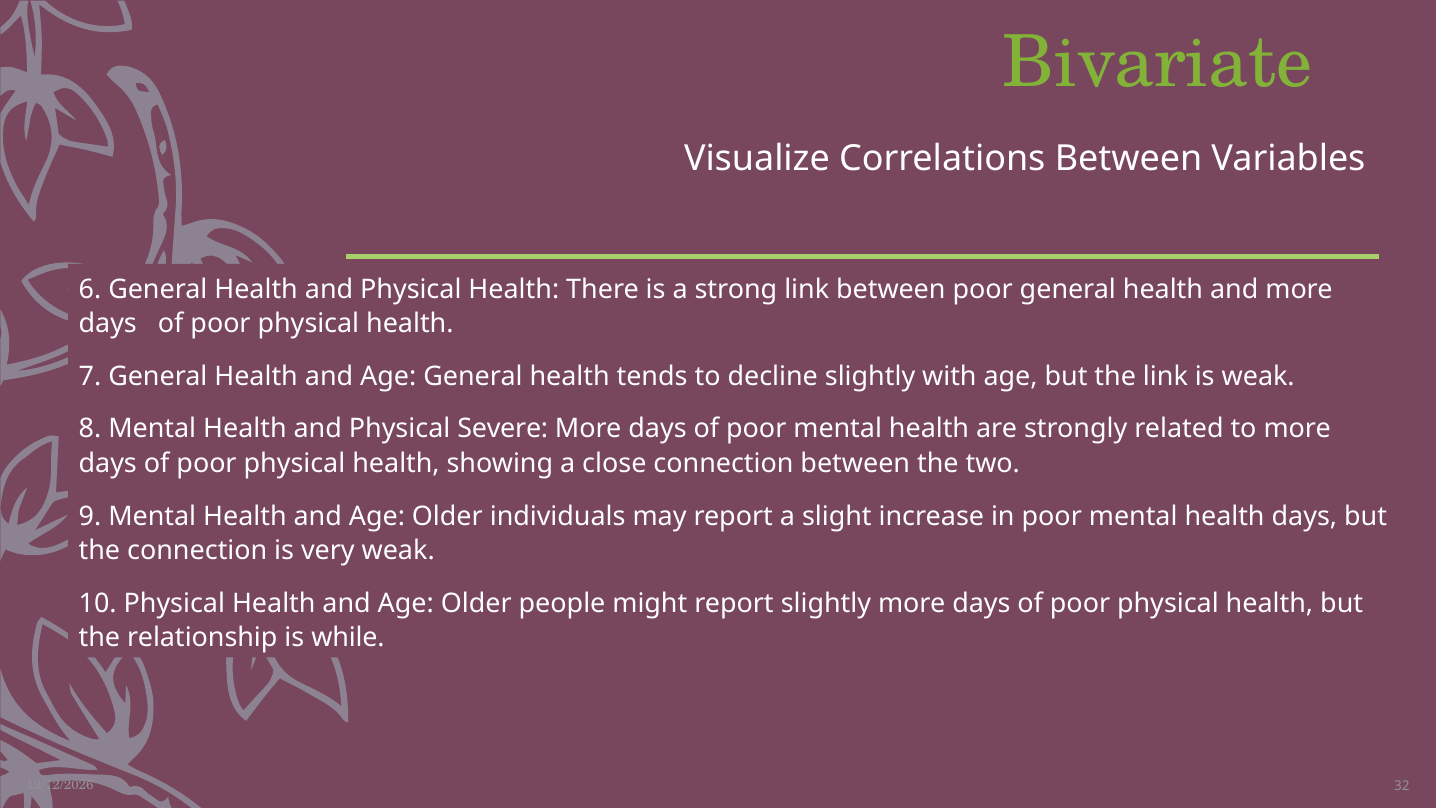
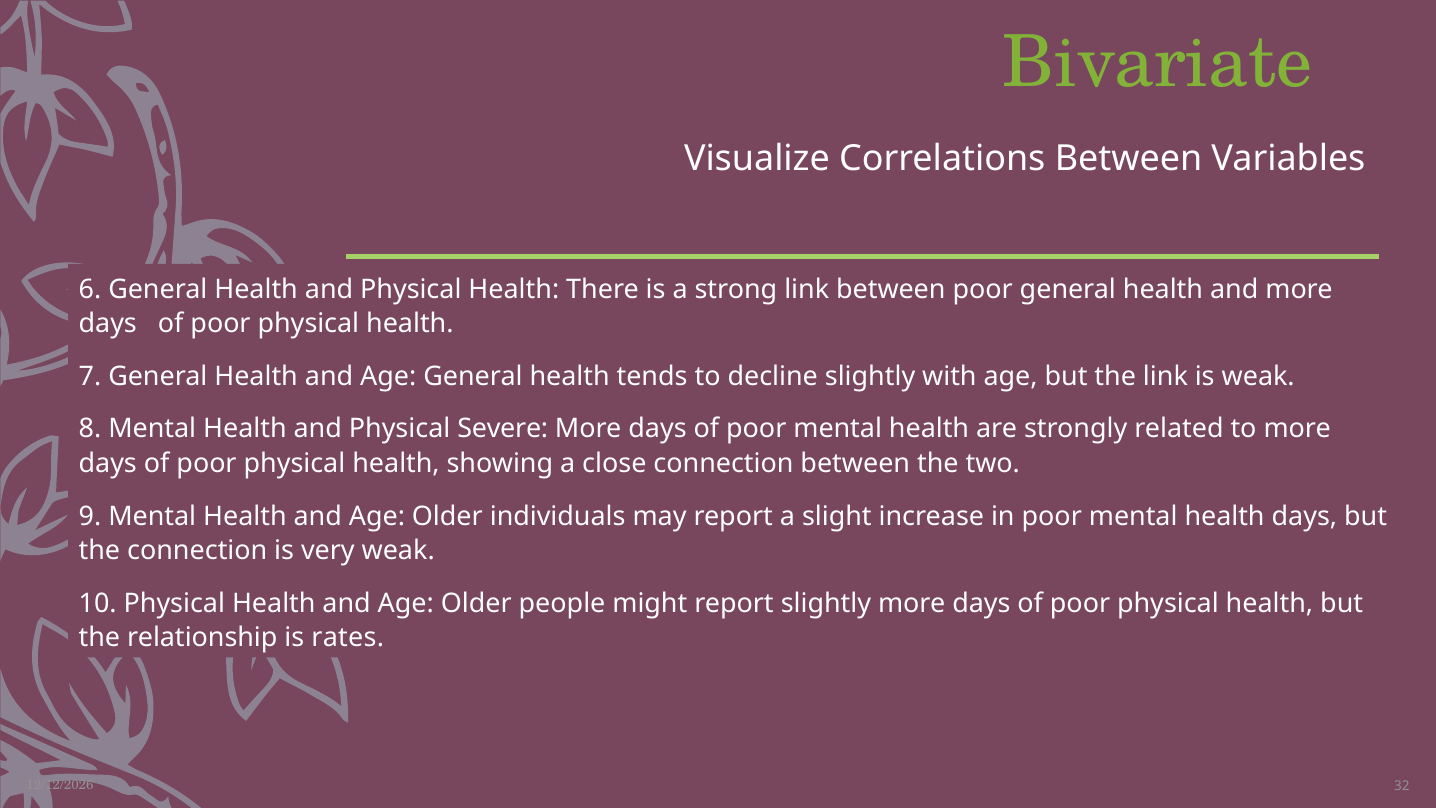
while: while -> rates (348, 638)
